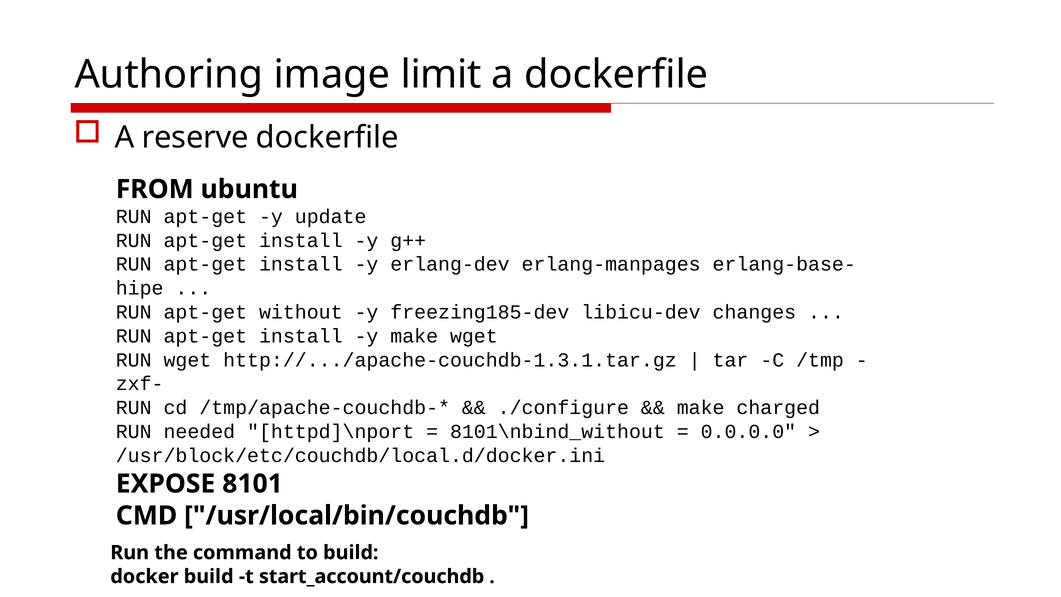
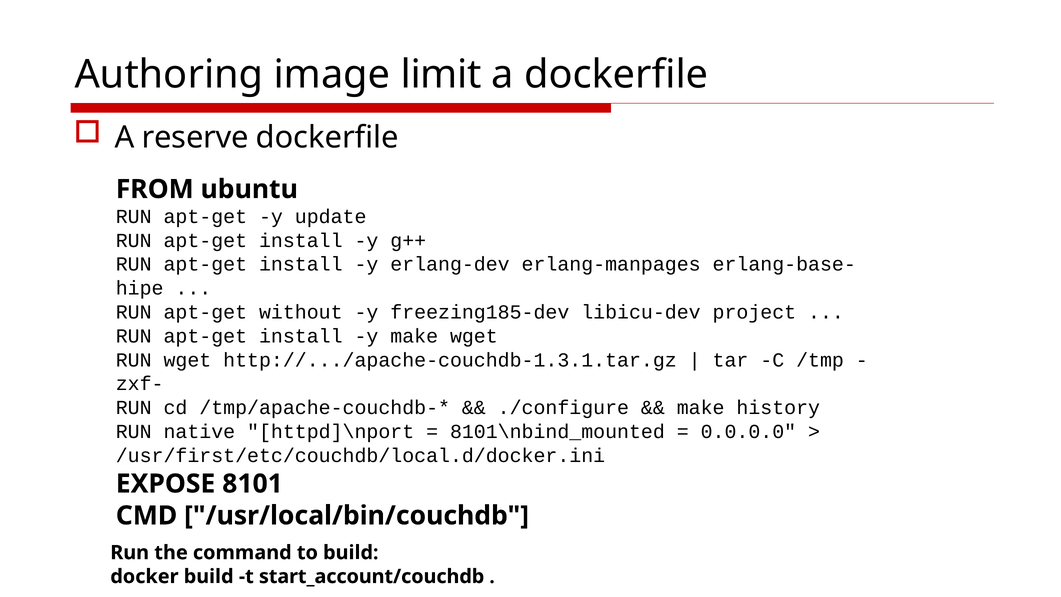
changes: changes -> project (754, 312)
charged: charged -> history (778, 408)
needed: needed -> native (199, 431)
8101\nbind_without: 8101\nbind_without -> 8101\nbind_mounted (557, 431)
/usr/block/etc/couchdb/local.d/docker.ini: /usr/block/etc/couchdb/local.d/docker.ini -> /usr/first/etc/couchdb/local.d/docker.ini (360, 455)
